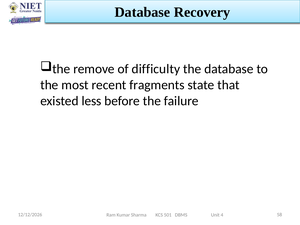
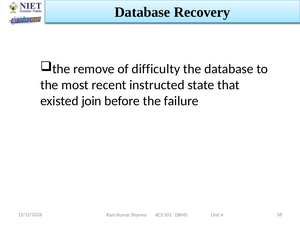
fragments: fragments -> instructed (157, 85)
less: less -> join (92, 101)
